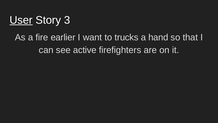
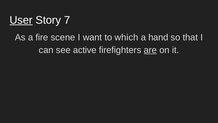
3: 3 -> 7 (67, 20)
earlier: earlier -> scene (63, 37)
trucks: trucks -> which (126, 37)
are underline: none -> present (150, 50)
